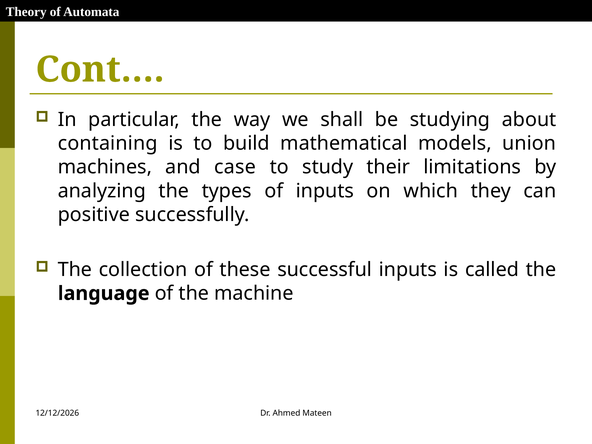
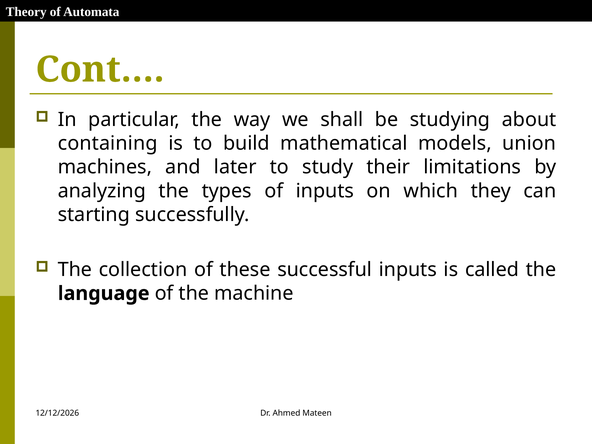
case: case -> later (235, 167)
positive: positive -> starting (94, 215)
